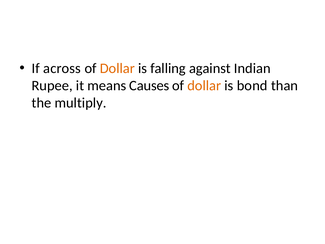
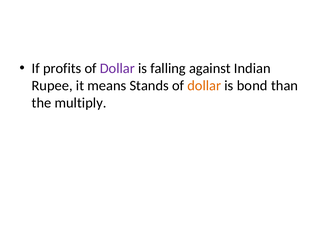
across: across -> profits (62, 68)
Dollar colour: orange -> purple (117, 68)
Causes: Causes -> Stands (149, 86)
